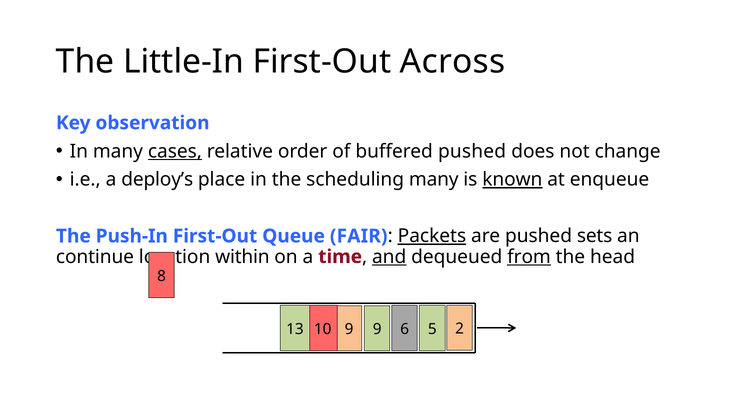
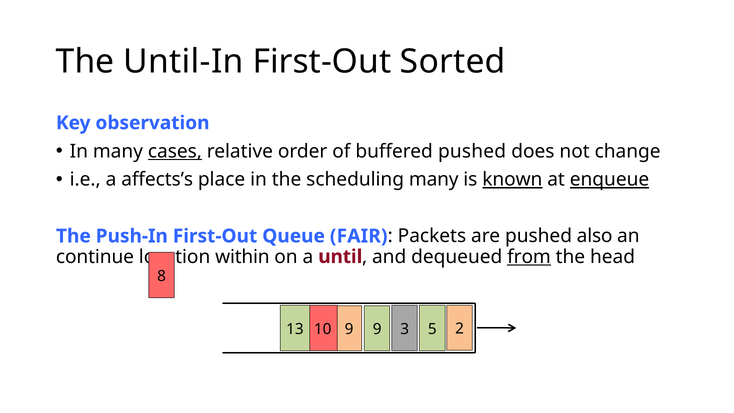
Little-In: Little-In -> Until-In (183, 62)
Across: Across -> Sorted (453, 62)
deploy’s: deploy’s -> affects’s (157, 179)
enqueue underline: none -> present (610, 179)
Packets underline: present -> none (432, 236)
sets: sets -> also (595, 236)
time: time -> until (340, 257)
and underline: present -> none (389, 257)
6: 6 -> 3 (405, 329)
